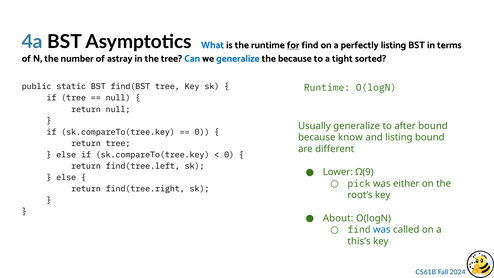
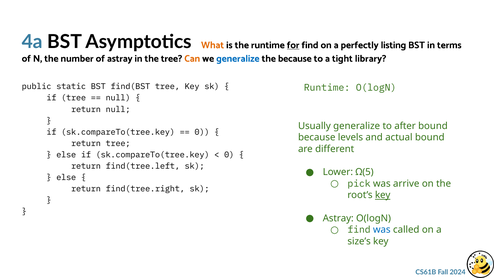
What colour: blue -> orange (213, 45)
Can colour: blue -> orange (192, 58)
sorted: sorted -> library (371, 58)
know: know -> levels (350, 137)
and listing: listing -> actual (399, 137)
Ω(9: Ω(9 -> Ω(5 (365, 172)
either: either -> arrive (406, 183)
key underline: none -> present (383, 195)
About: About -> Astray (338, 218)
this’s: this’s -> size’s (359, 241)
